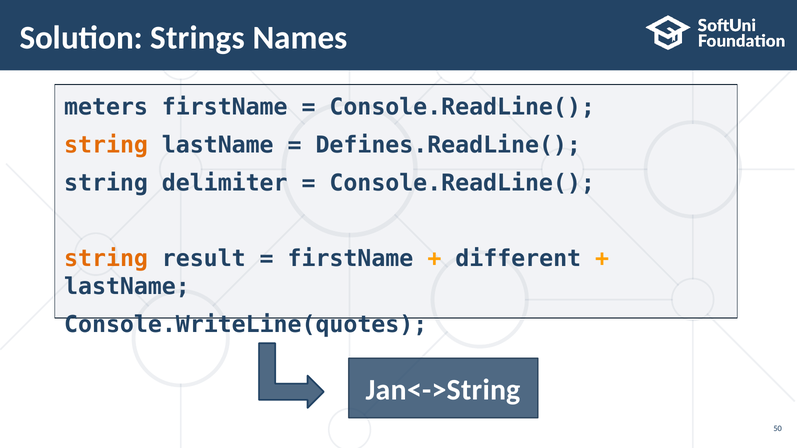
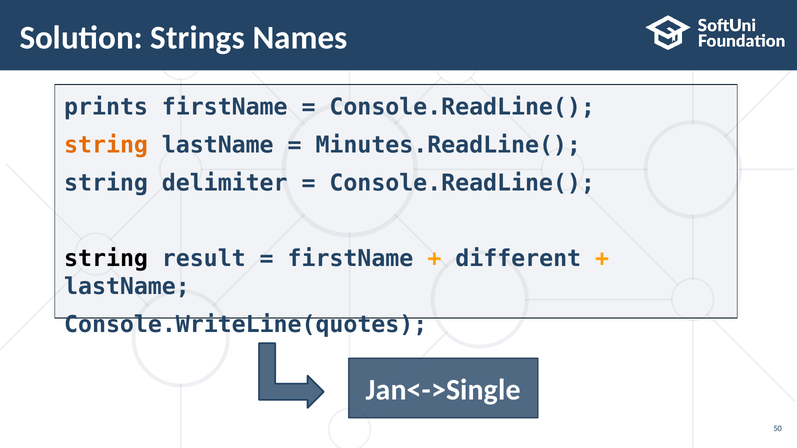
meters: meters -> prints (106, 107)
Defines.ReadLine(: Defines.ReadLine( -> Minutes.ReadLine( (448, 145)
string colour: orange -> black (106, 259)
Jan<->String: Jan<->String -> Jan<->Single (443, 390)
